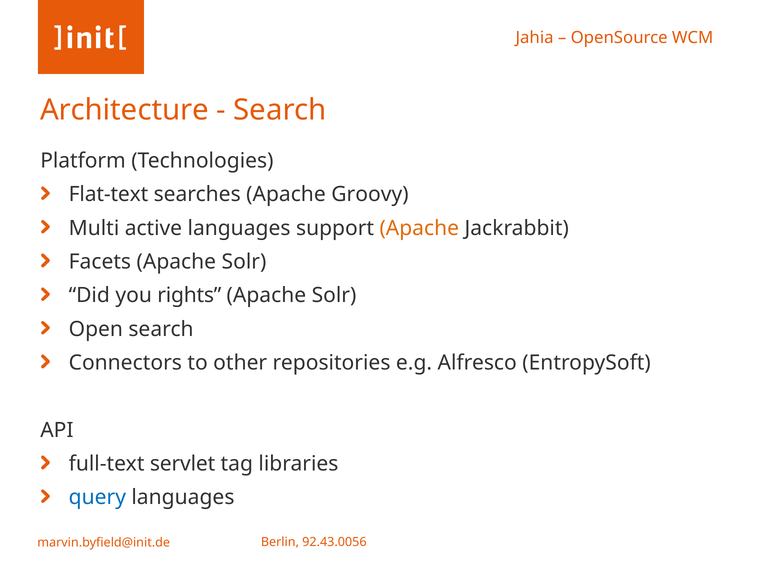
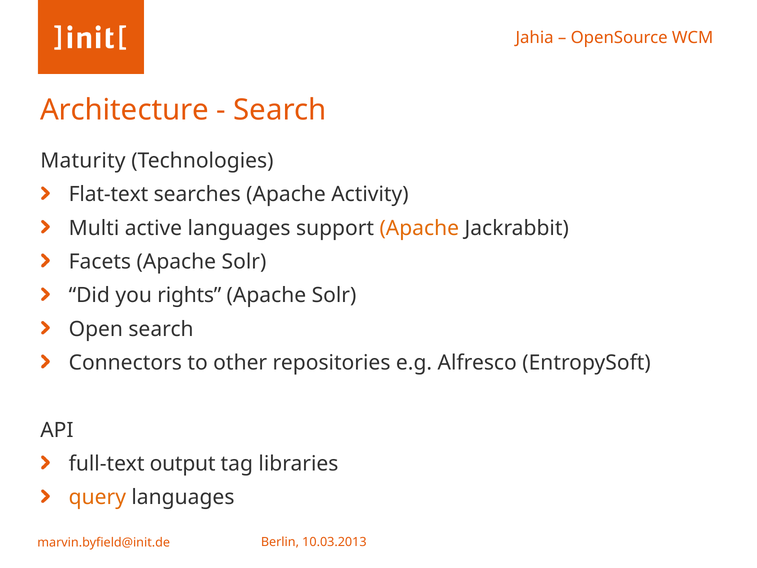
Platform: Platform -> Maturity (83, 161)
Groovy: Groovy -> Activity (370, 194)
servlet: servlet -> output (183, 464)
query colour: blue -> orange (97, 497)
92.43.0056: 92.43.0056 -> 10.03.2013 (334, 542)
